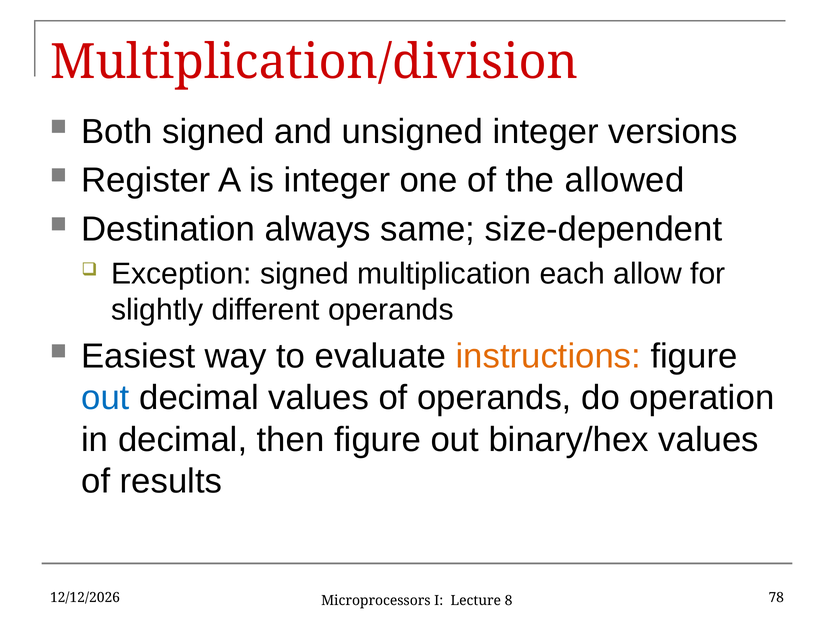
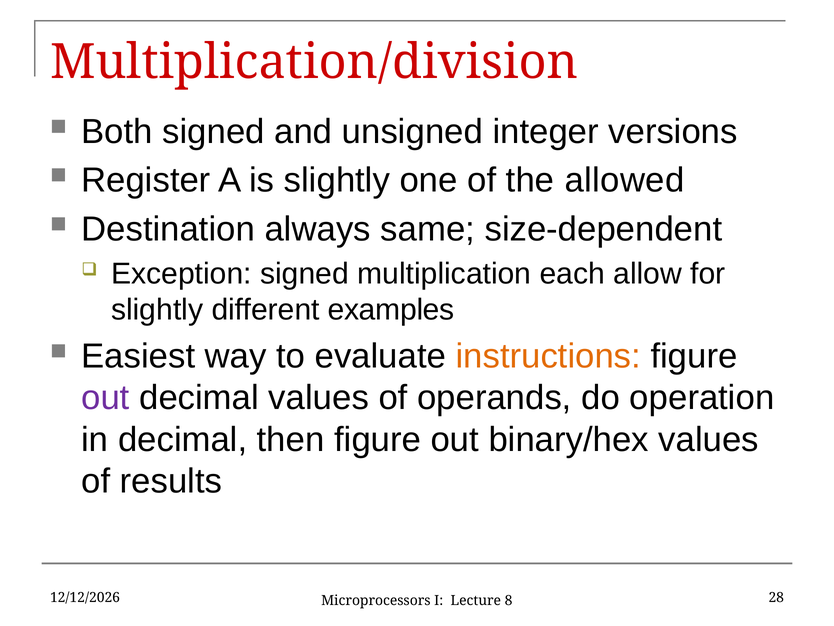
is integer: integer -> slightly (337, 180)
different operands: operands -> examples (391, 310)
out colour: blue -> purple (105, 398)
78: 78 -> 28 (776, 597)
